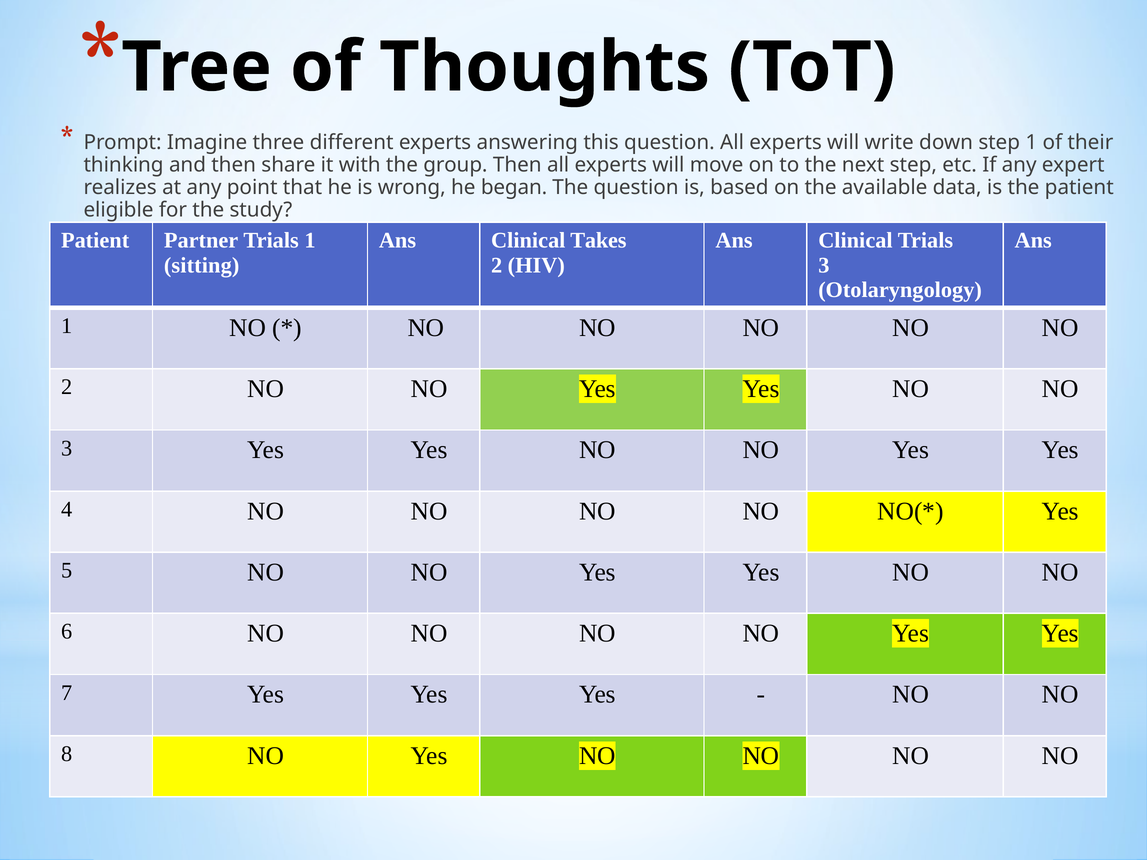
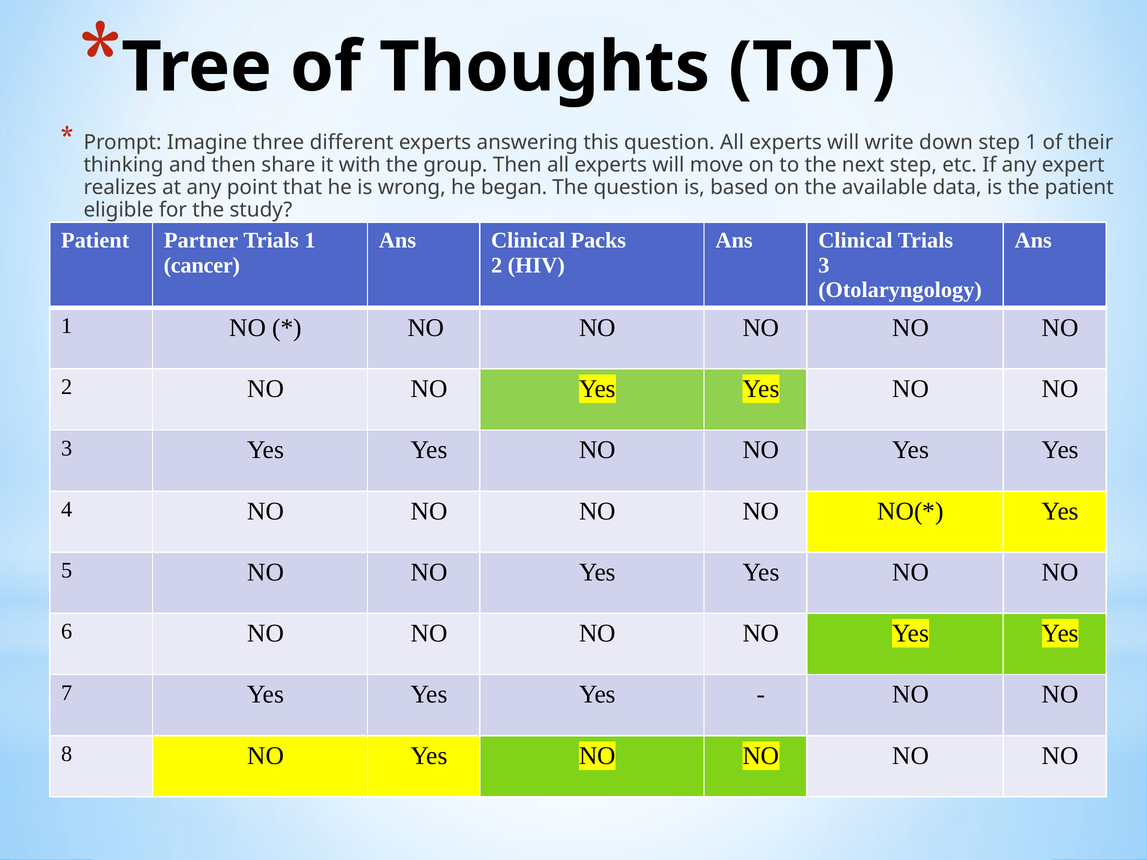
Takes: Takes -> Packs (598, 241)
sitting: sitting -> cancer (202, 265)
